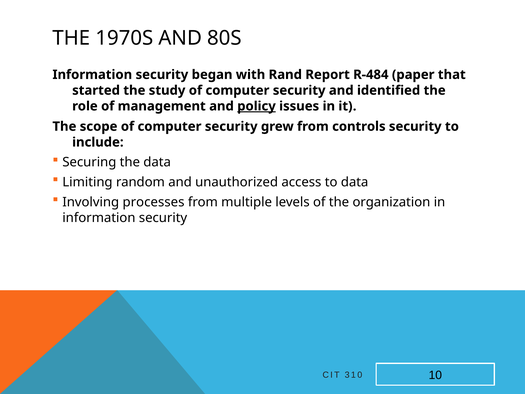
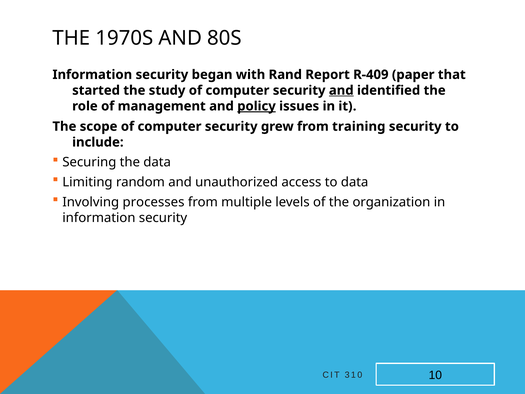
R-484: R-484 -> R-409 (371, 75)
and underline: none -> present (341, 90)
controls: controls -> training (359, 126)
